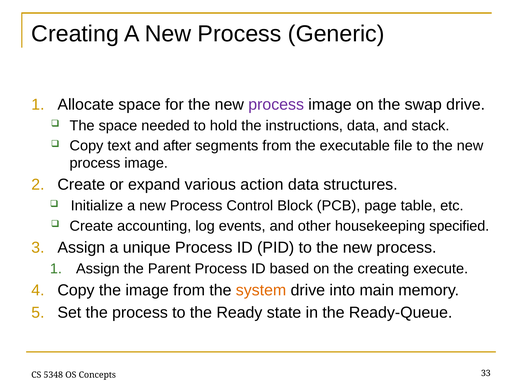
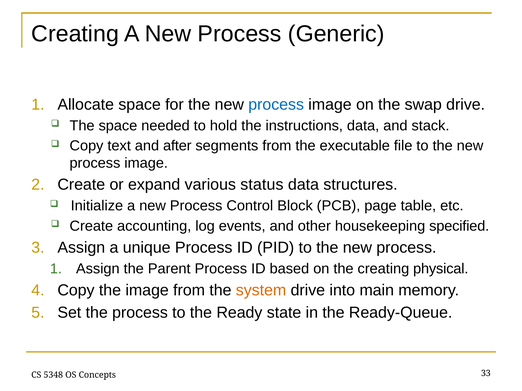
process colour: purple -> blue (276, 105)
action: action -> status (262, 185)
execute: execute -> physical (441, 269)
